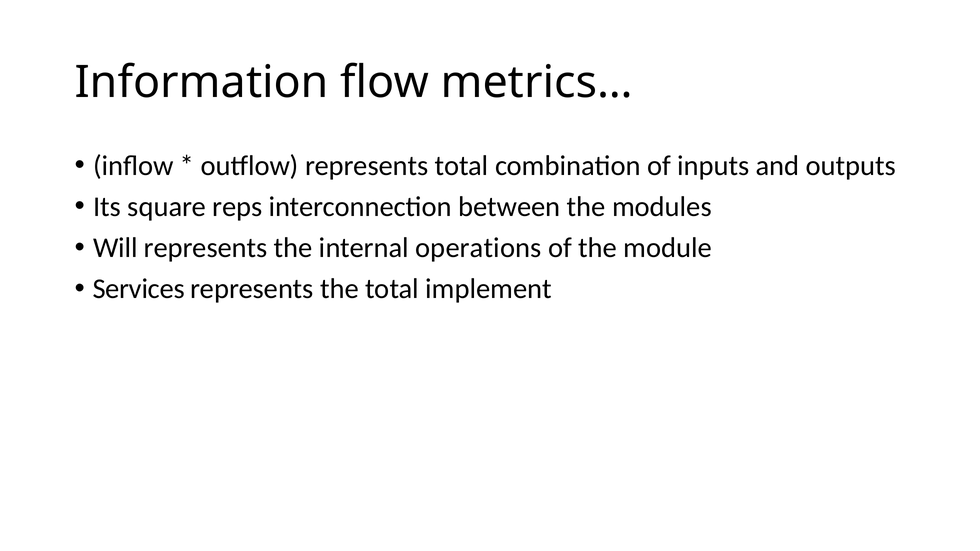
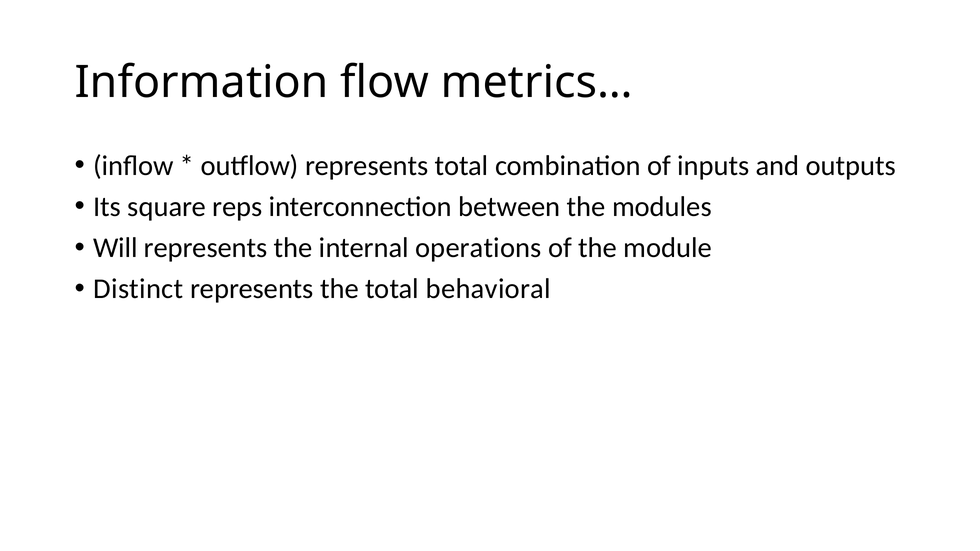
Services: Services -> Distinct (138, 289)
implement: implement -> behavioral (488, 289)
